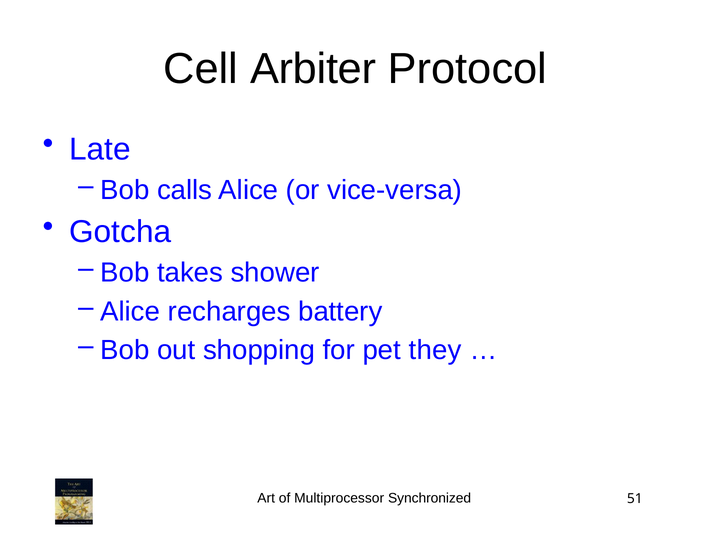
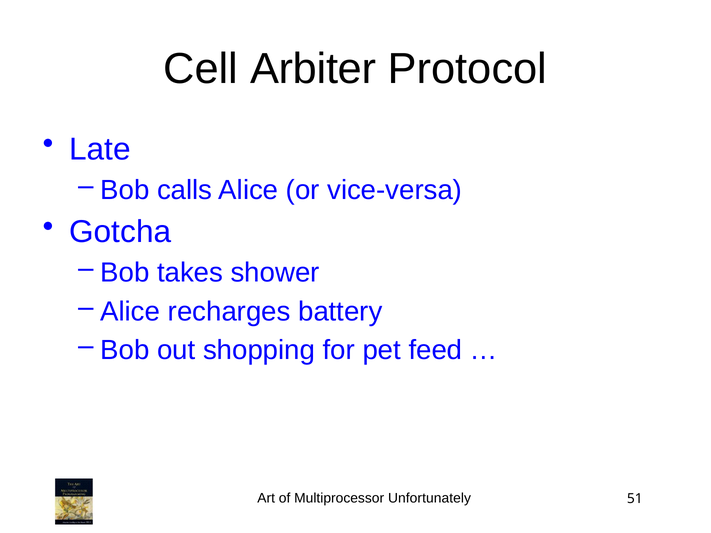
they: they -> feed (435, 350)
Synchronized: Synchronized -> Unfortunately (430, 498)
